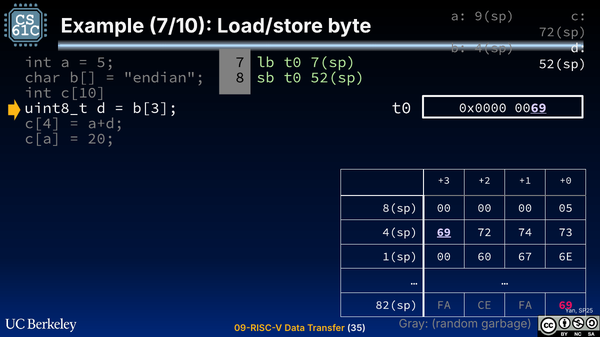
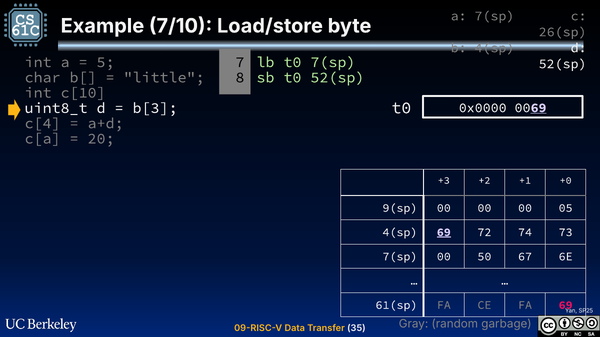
a 9(sp: 9(sp -> 7(sp (494, 16)
72(sp: 72(sp -> 26(sp (563, 32)
endian: endian -> little (164, 78)
8(sp: 8(sp -> 9(sp (400, 208)
1(sp: 1(sp -> 7(sp (400, 257)
60: 60 -> 50 (484, 257)
82(sp: 82(sp -> 61(sp (397, 305)
